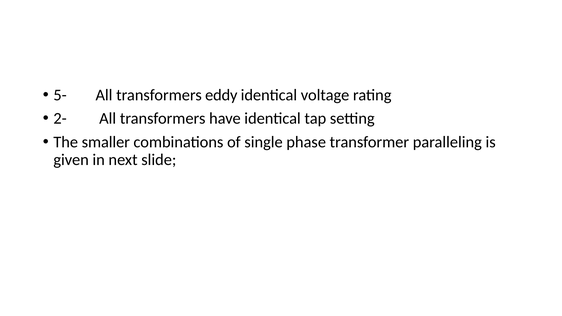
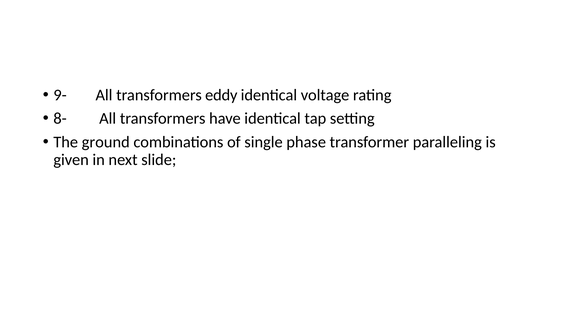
5-: 5- -> 9- (60, 95)
2-: 2- -> 8- (60, 119)
smaller: smaller -> ground (106, 142)
